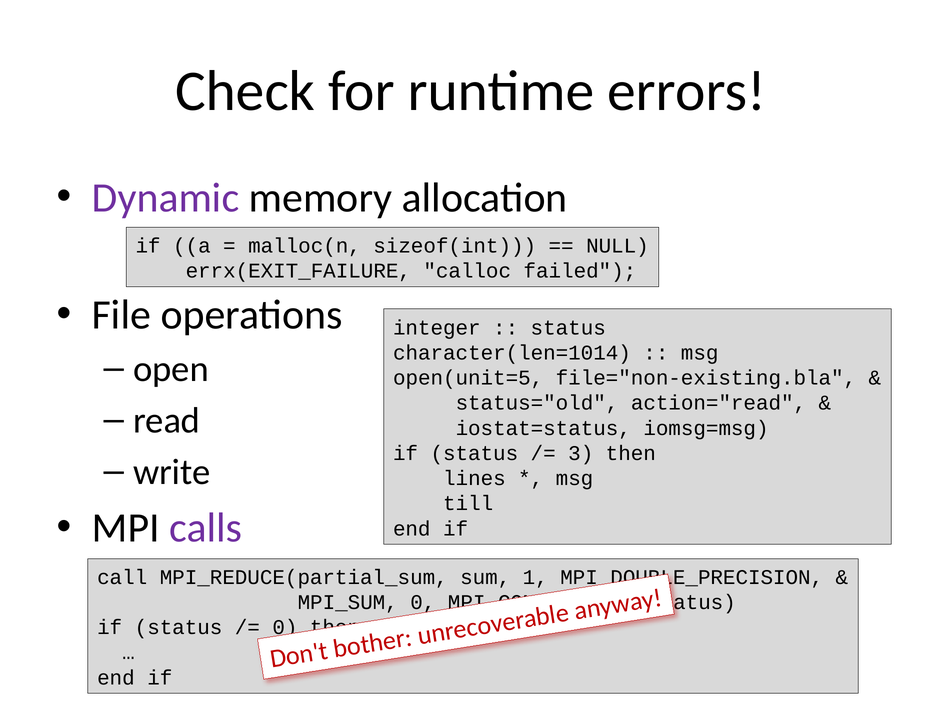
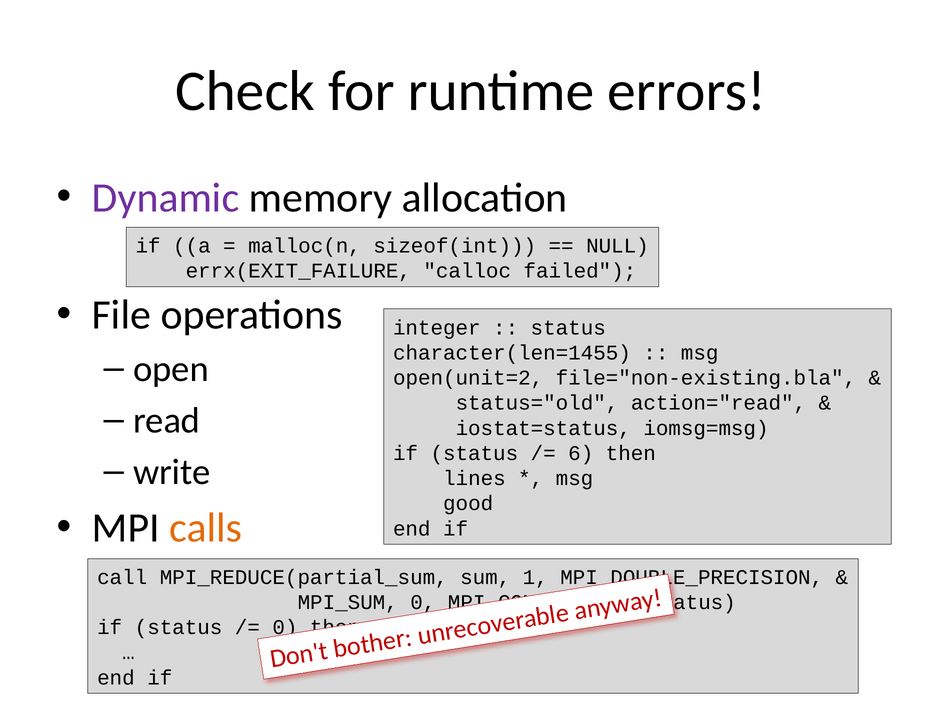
character(len=1014: character(len=1014 -> character(len=1455 (512, 353)
open(unit=5: open(unit=5 -> open(unit=2 (468, 378)
3: 3 -> 6 (581, 453)
till: till -> good (468, 503)
calls colour: purple -> orange (206, 527)
